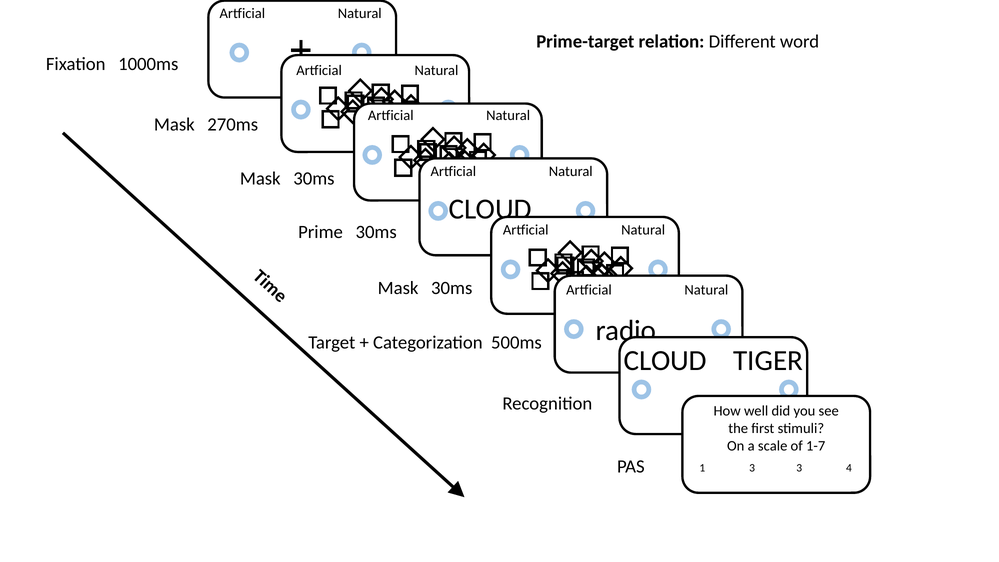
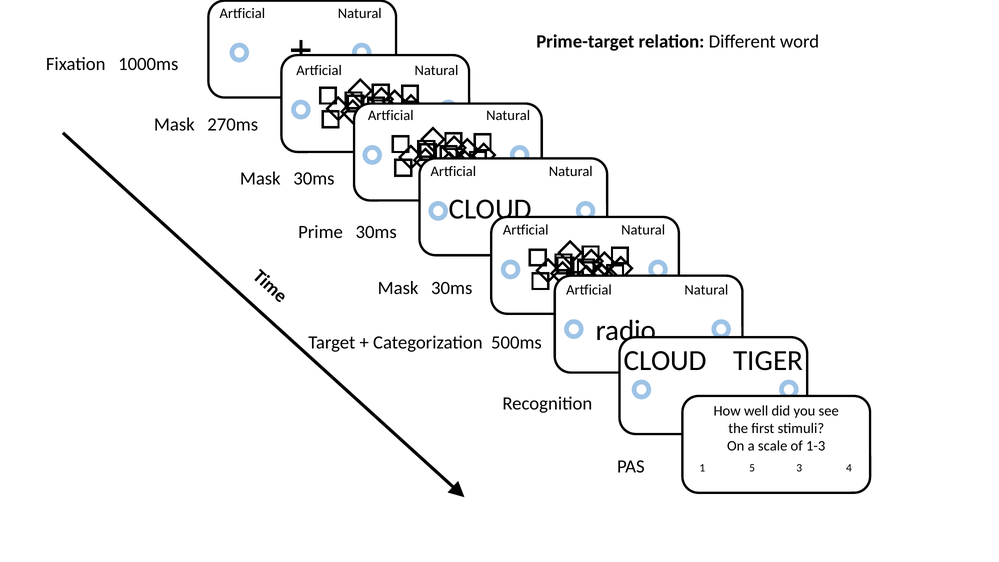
1-7: 1-7 -> 1-3 (816, 446)
1 3: 3 -> 5 (752, 468)
